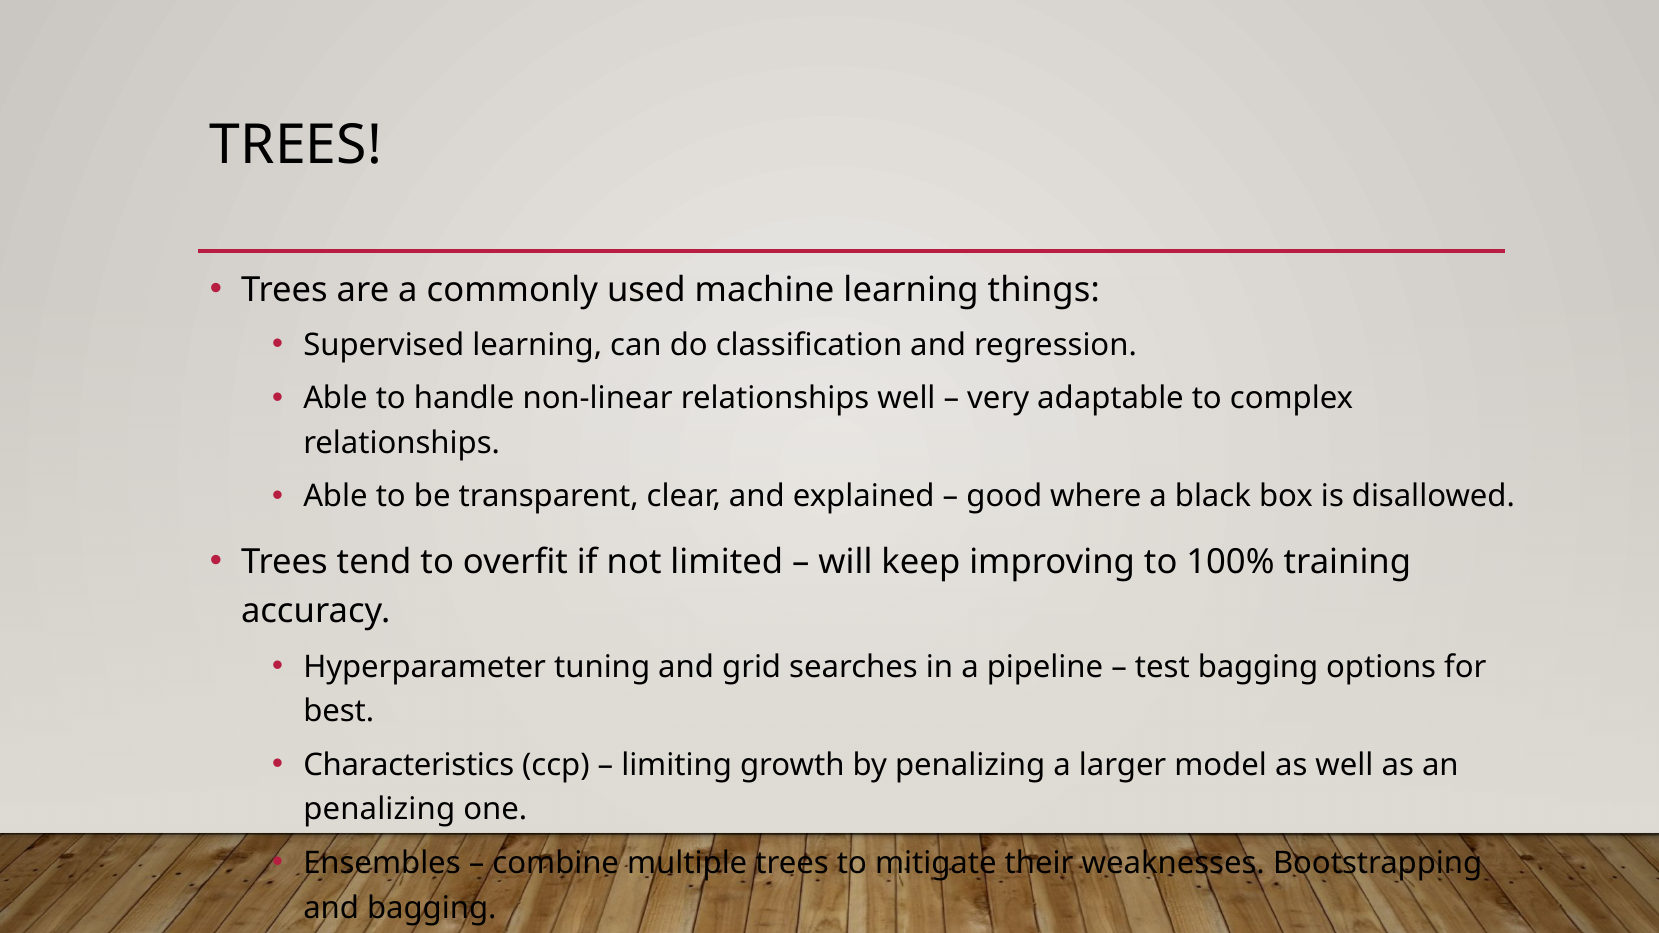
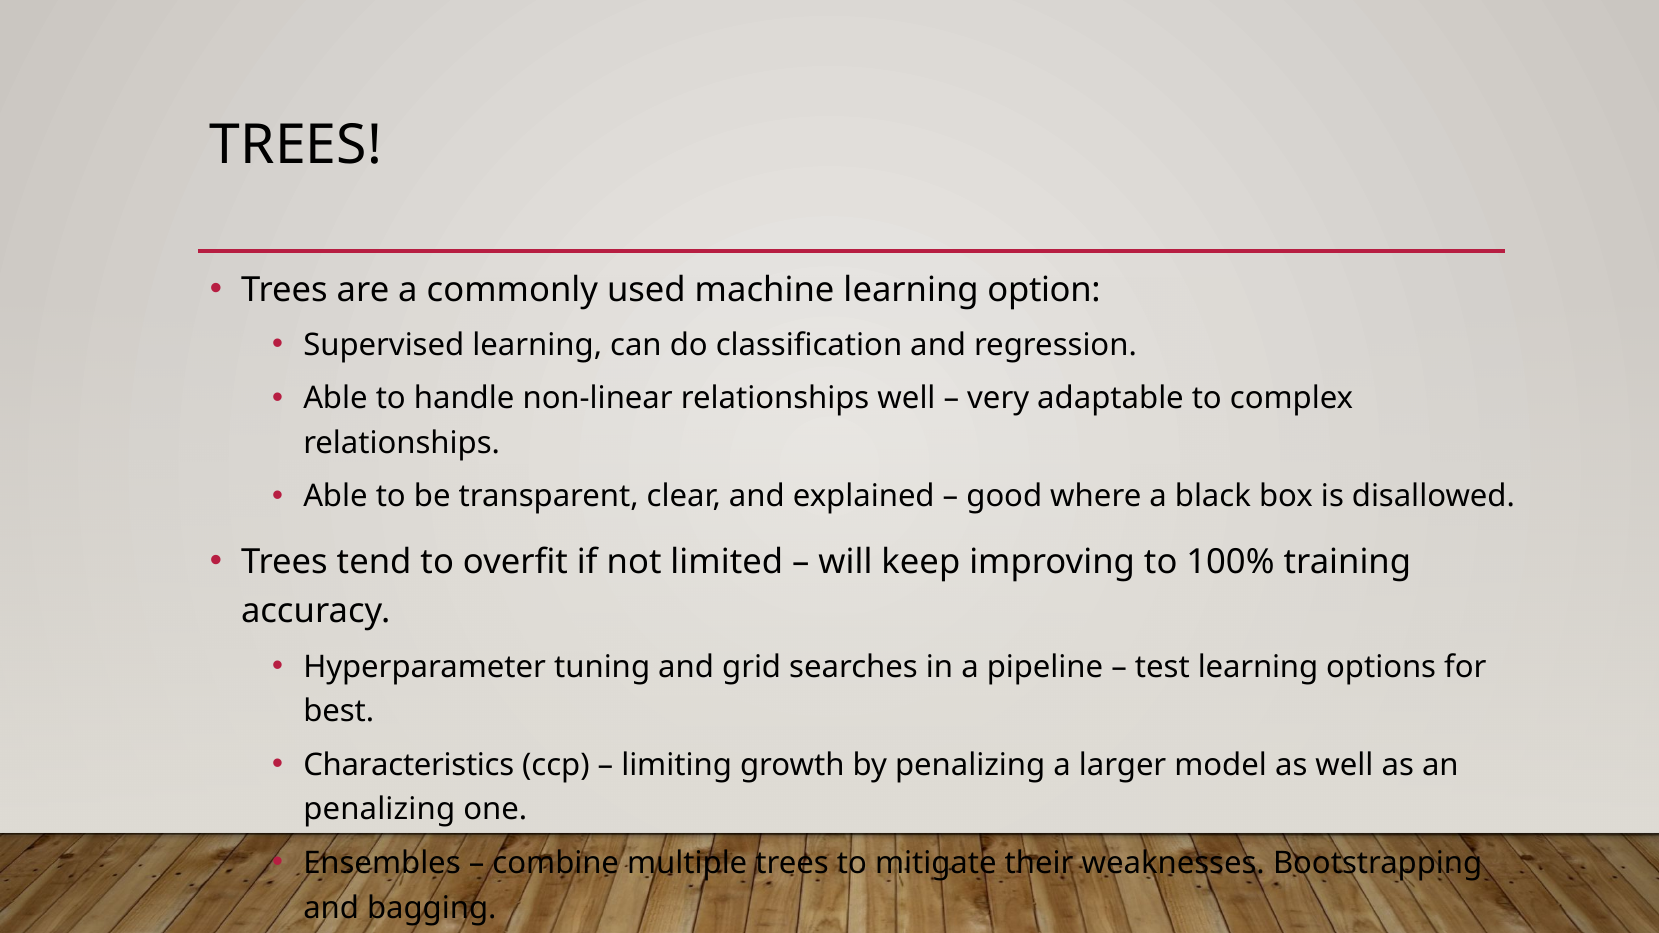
things: things -> option (1044, 290)
test bagging: bagging -> learning (1258, 667)
